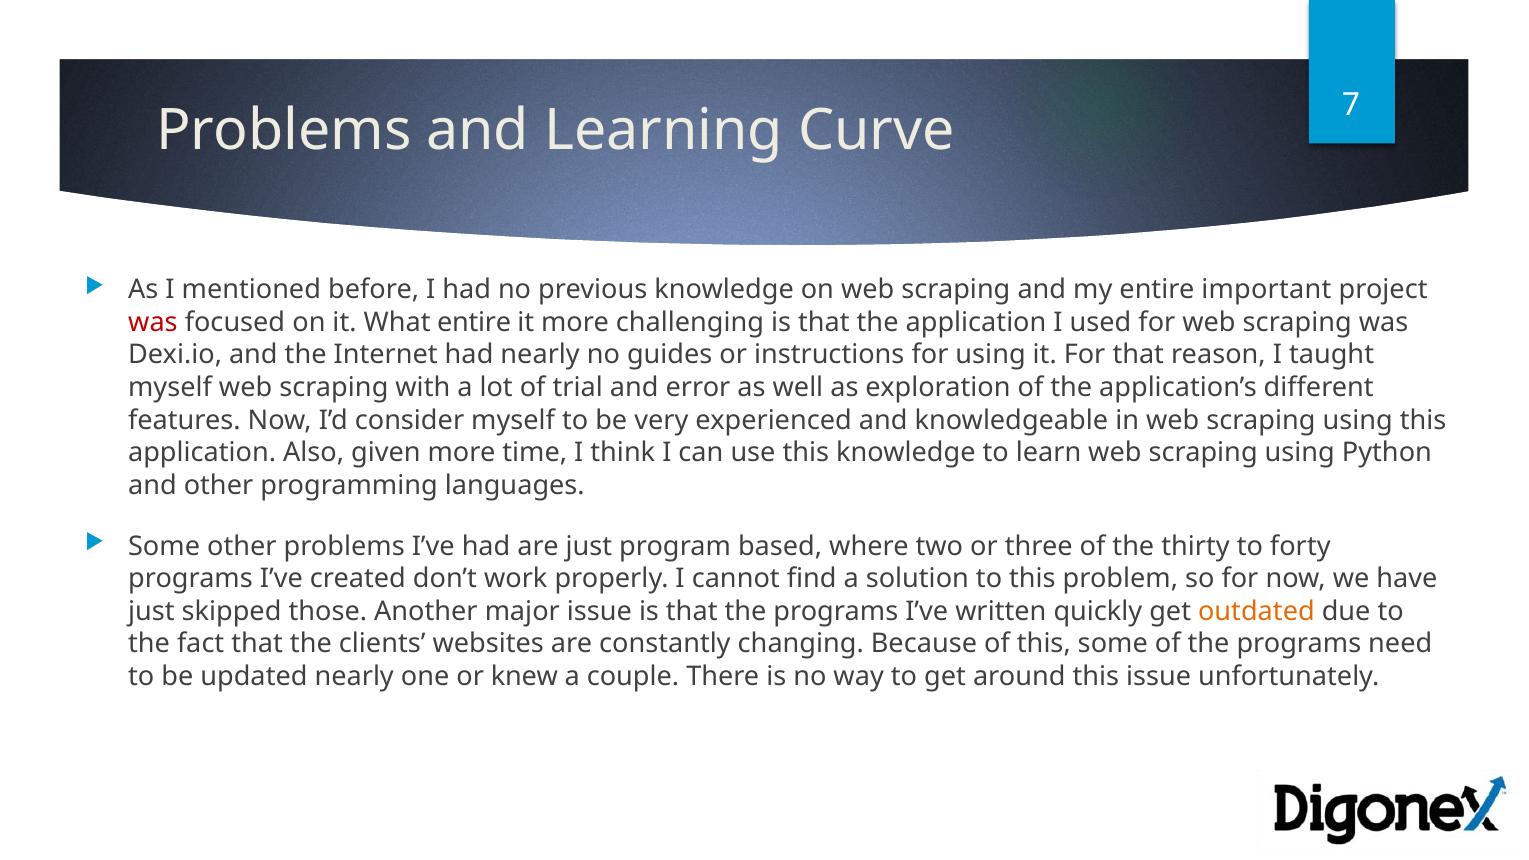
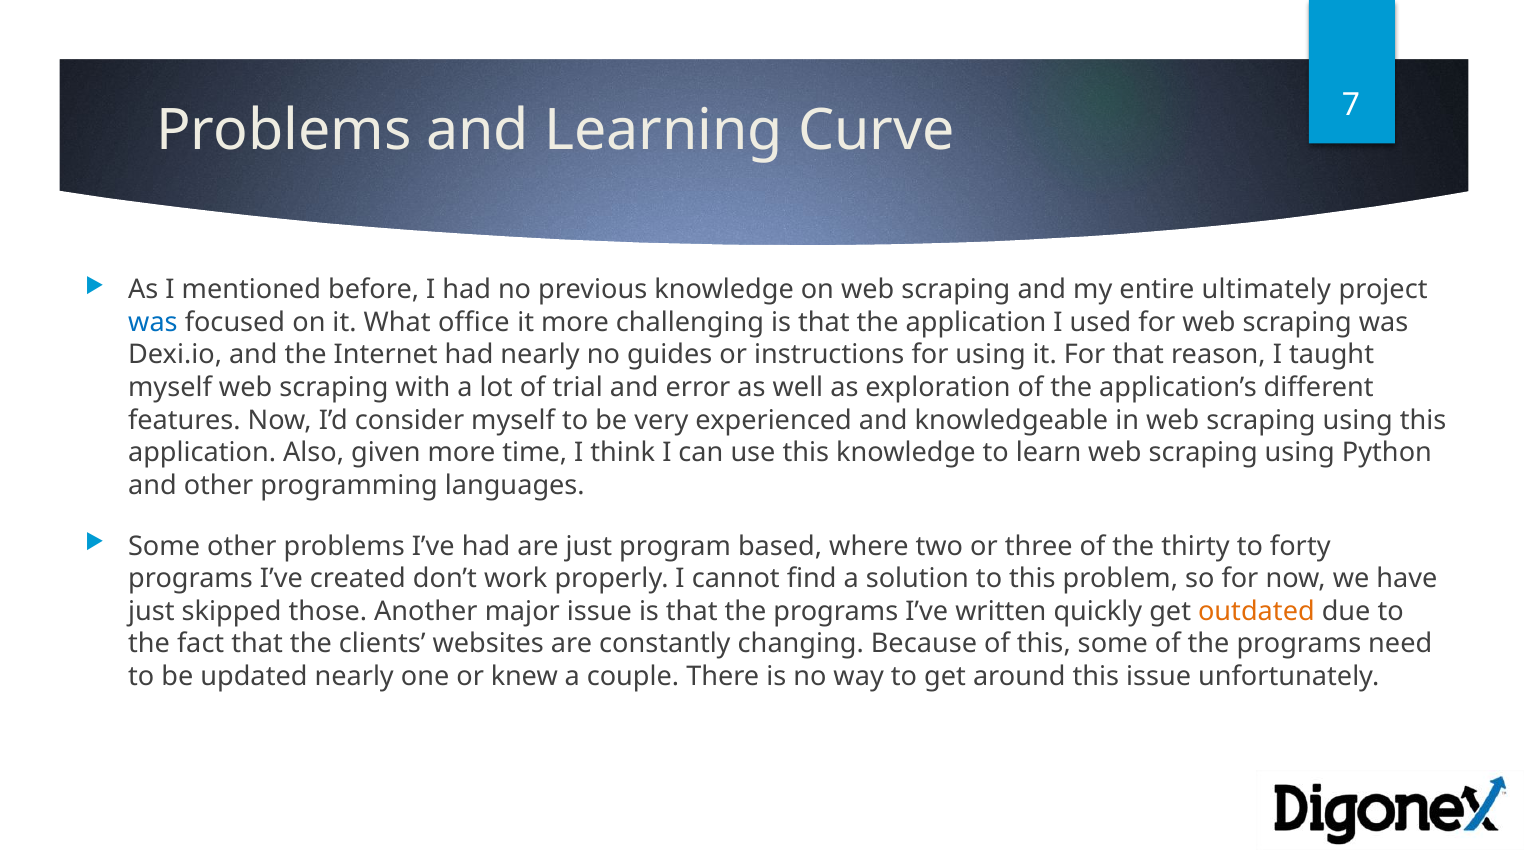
important: important -> ultimately (1266, 290)
was colour: red -> blue (153, 323)
What entire: entire -> office (474, 323)
